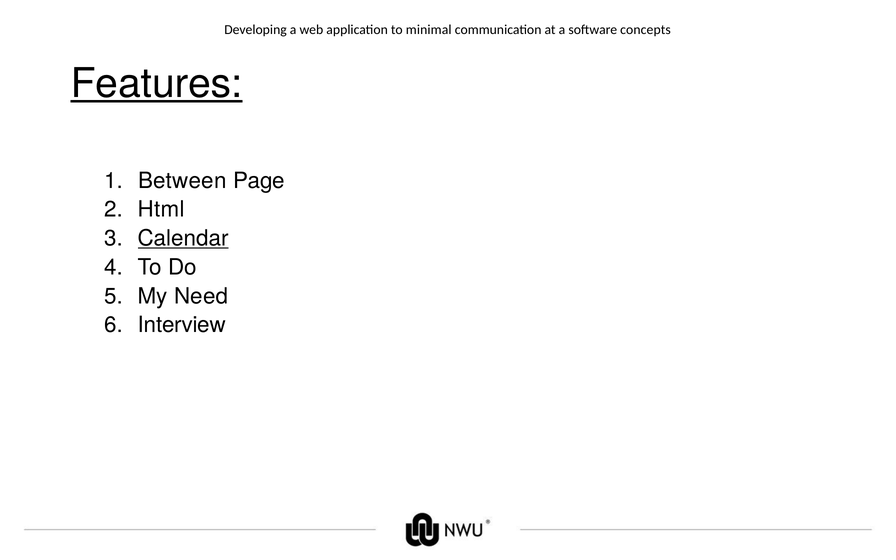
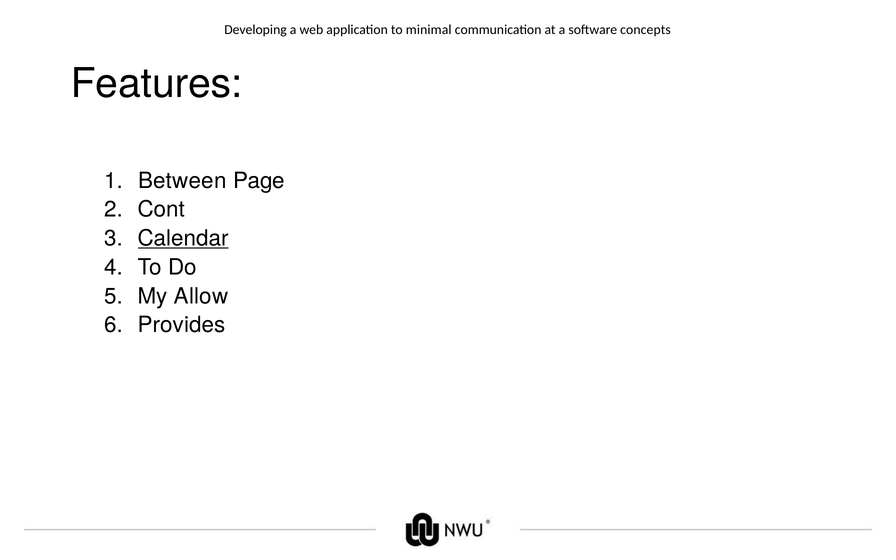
Features underline: present -> none (157, 84)
Html: Html -> Cont (161, 210)
Need: Need -> Allow (201, 296)
Interview: Interview -> Provides (182, 325)
